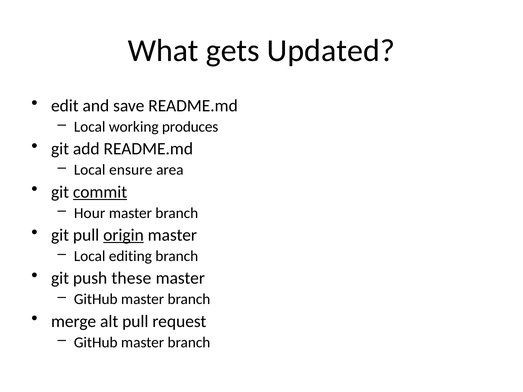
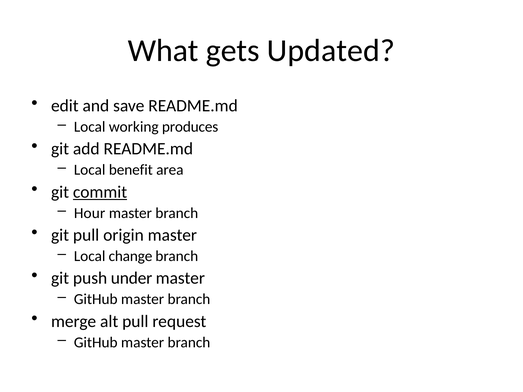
ensure: ensure -> benefit (131, 170)
origin underline: present -> none (123, 235)
editing: editing -> change (130, 256)
these: these -> under (132, 278)
